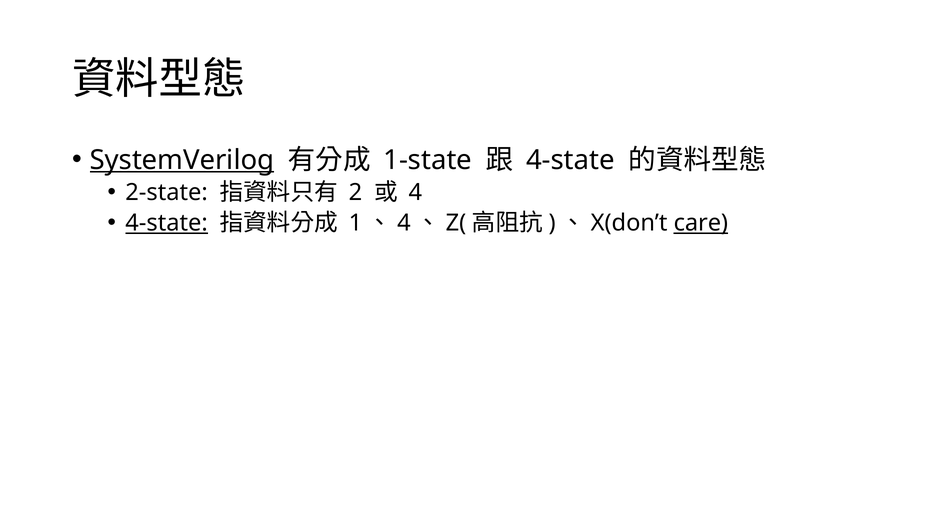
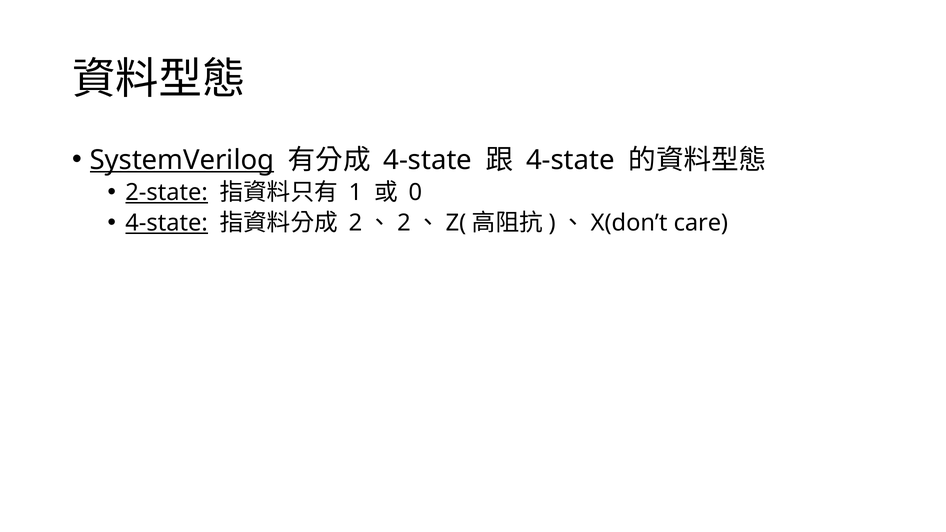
1-state: 1-state -> 4-state (428, 160)
2-state underline: none -> present (167, 193)
2: 2 -> 1 (355, 193)
4: 4 -> 0 (415, 193)
1: 1 -> 2 (355, 223)
4: 4 -> 2 (404, 223)
care underline: present -> none (701, 223)
